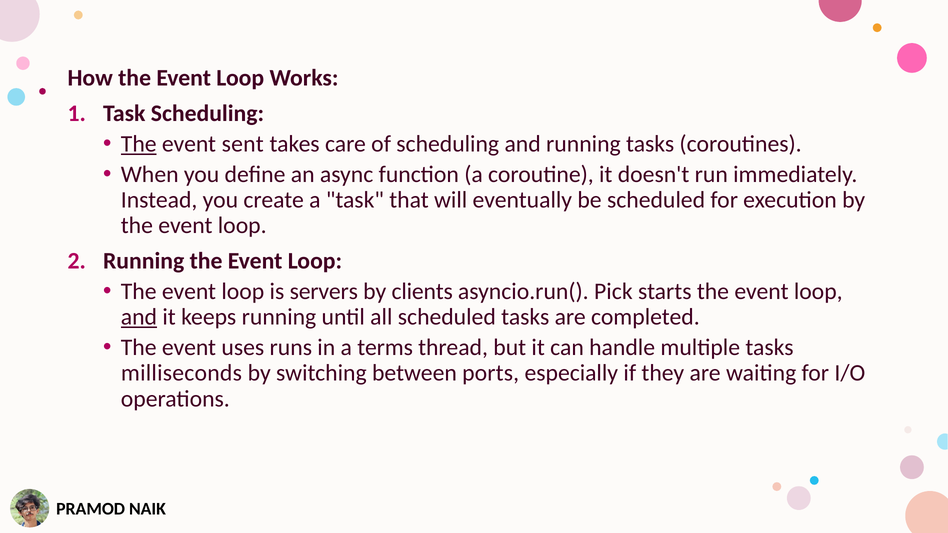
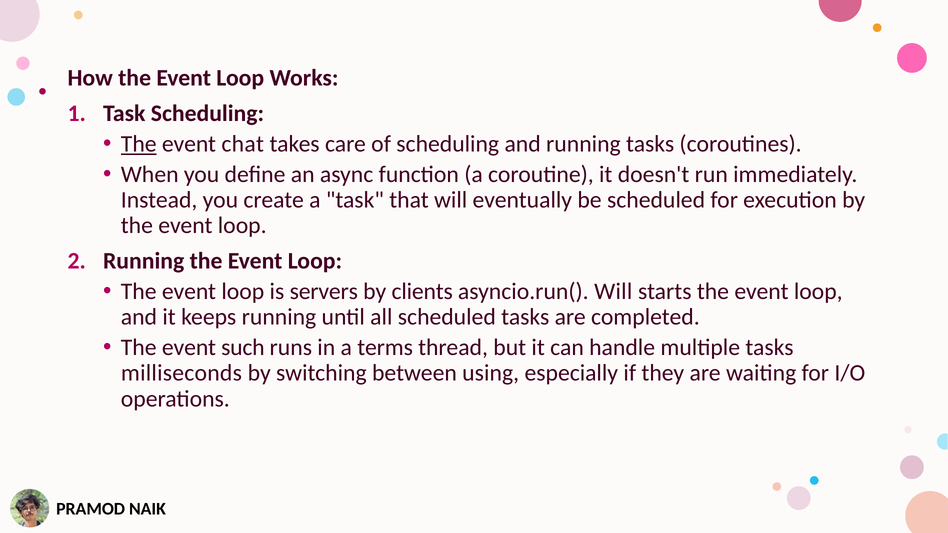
sent: sent -> chat (243, 144)
asyncio.run( Pick: Pick -> Will (613, 292)
and underline: present -> none (139, 317)
uses: uses -> such (243, 348)
ports: ports -> using (491, 373)
